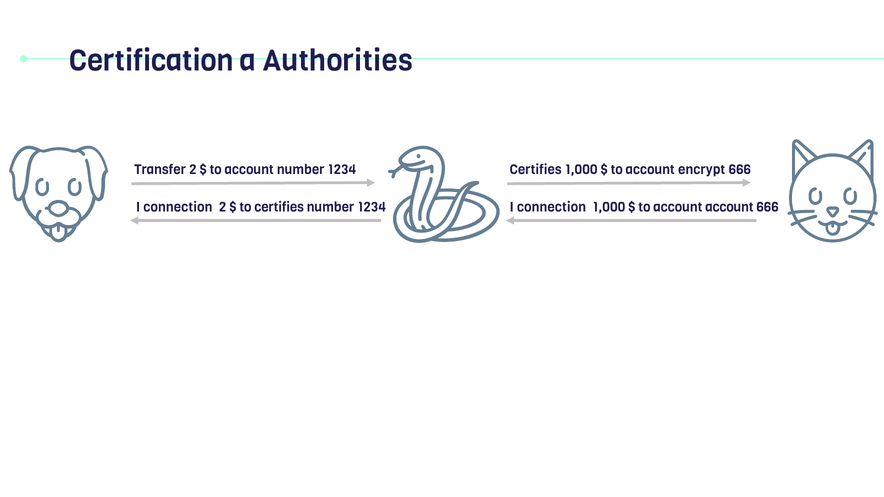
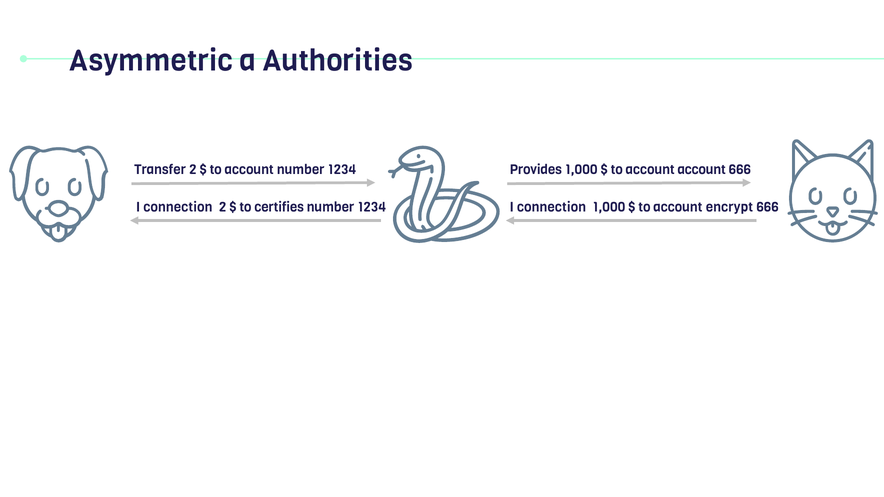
Certification: Certification -> Asymmetric (151, 61)
Certifies: Certifies -> Provides (536, 170)
account encrypt: encrypt -> account (702, 170)
account account: account -> encrypt (729, 208)
